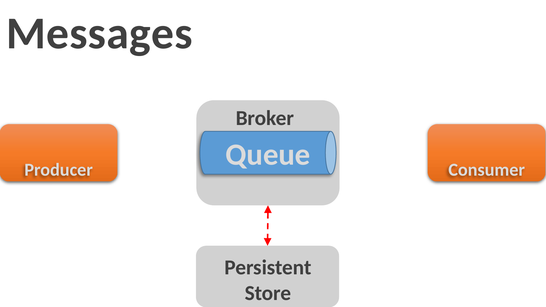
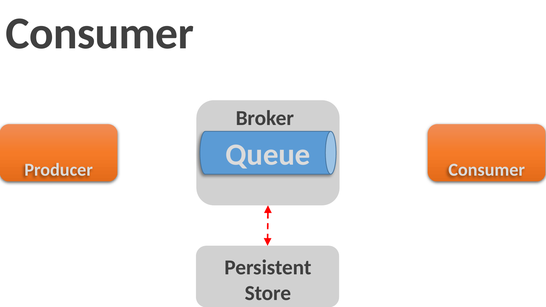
Messages: Messages -> Consumer (100, 33)
